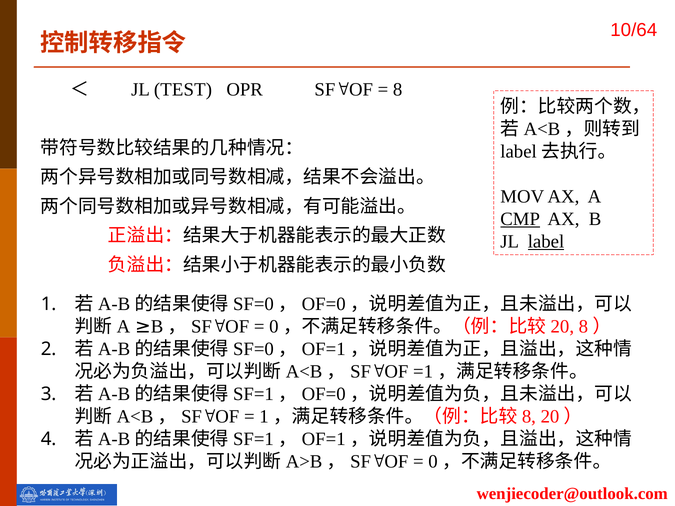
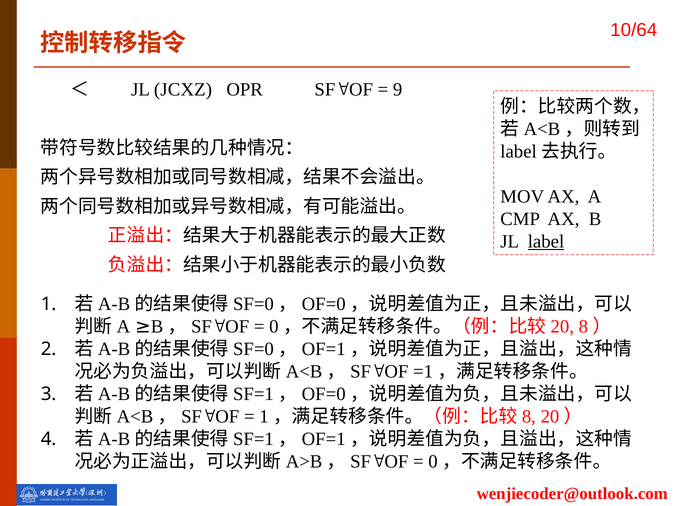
TEST: TEST -> JCXZ (183, 90)
8: 8 -> 9 (398, 90)
CMP underline: present -> none (520, 219)
